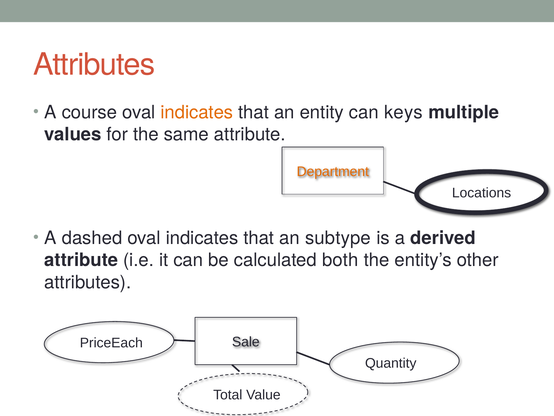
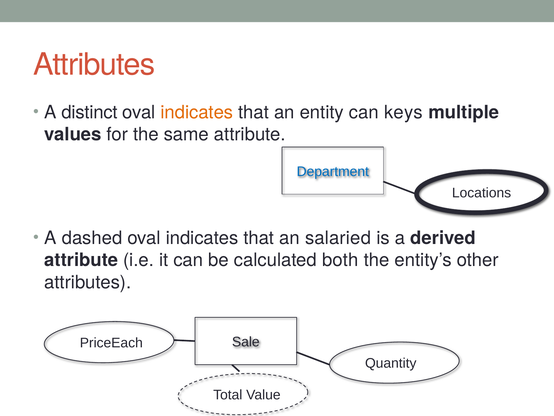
course: course -> distinct (90, 112)
Department colour: orange -> blue (333, 171)
subtype: subtype -> salaried (338, 238)
